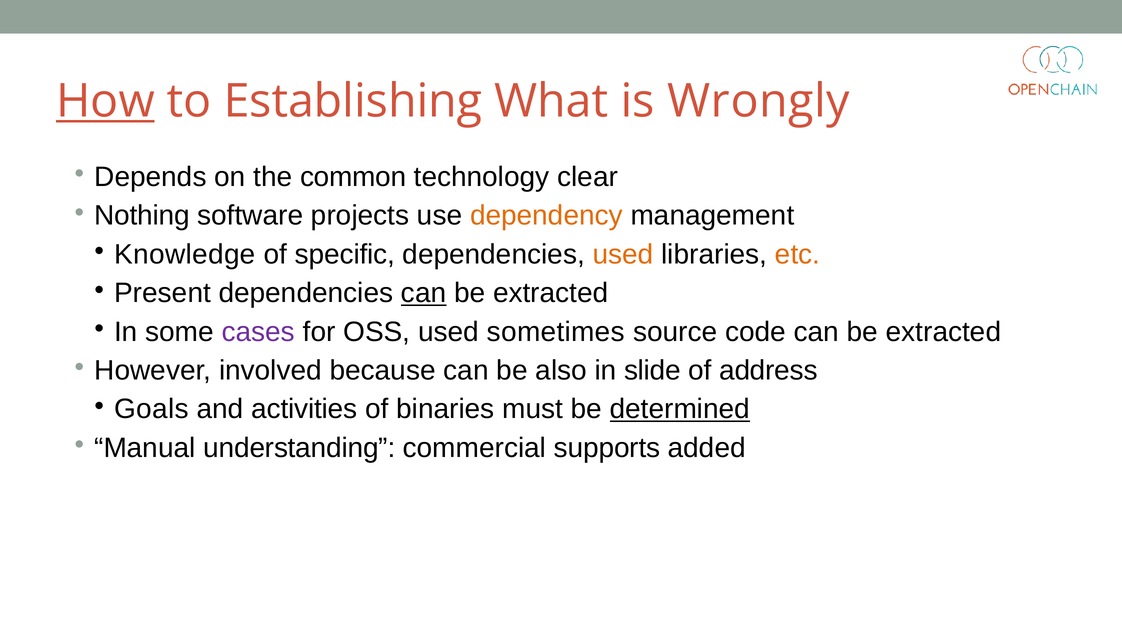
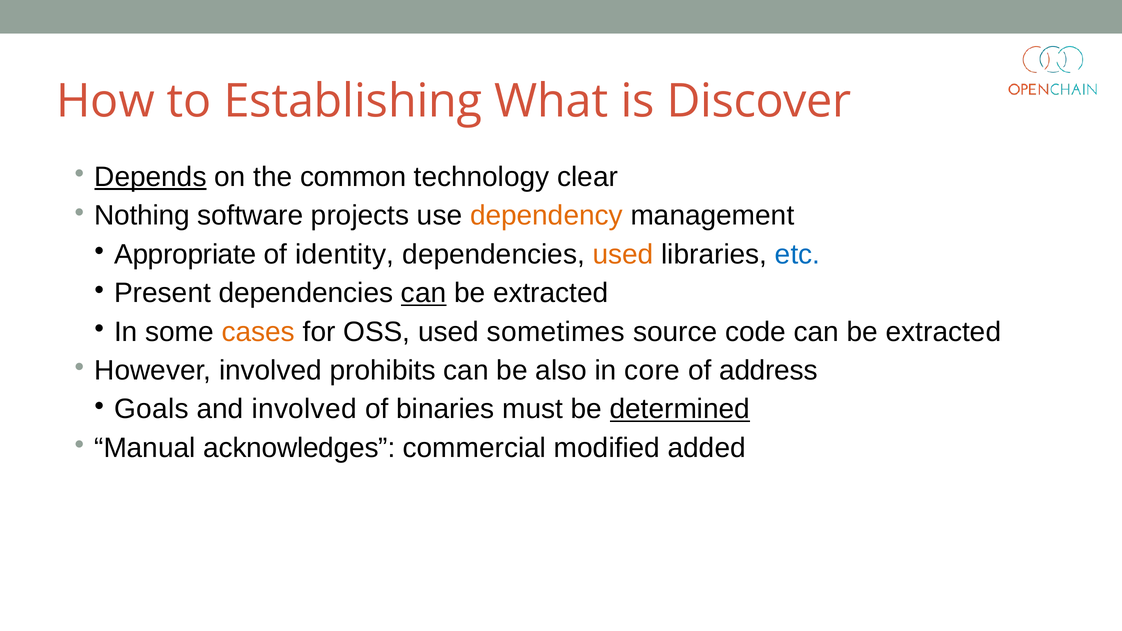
How underline: present -> none (105, 101)
Wrongly: Wrongly -> Discover (759, 101)
Depends underline: none -> present (150, 177)
Knowledge: Knowledge -> Appropriate (185, 254)
specific: specific -> identity (345, 254)
etc colour: orange -> blue (798, 254)
cases colour: purple -> orange (258, 332)
because: because -> prohibits (383, 371)
slide: slide -> core (652, 371)
and activities: activities -> involved (304, 409)
understanding: understanding -> acknowledges (299, 448)
supports: supports -> modified (607, 448)
